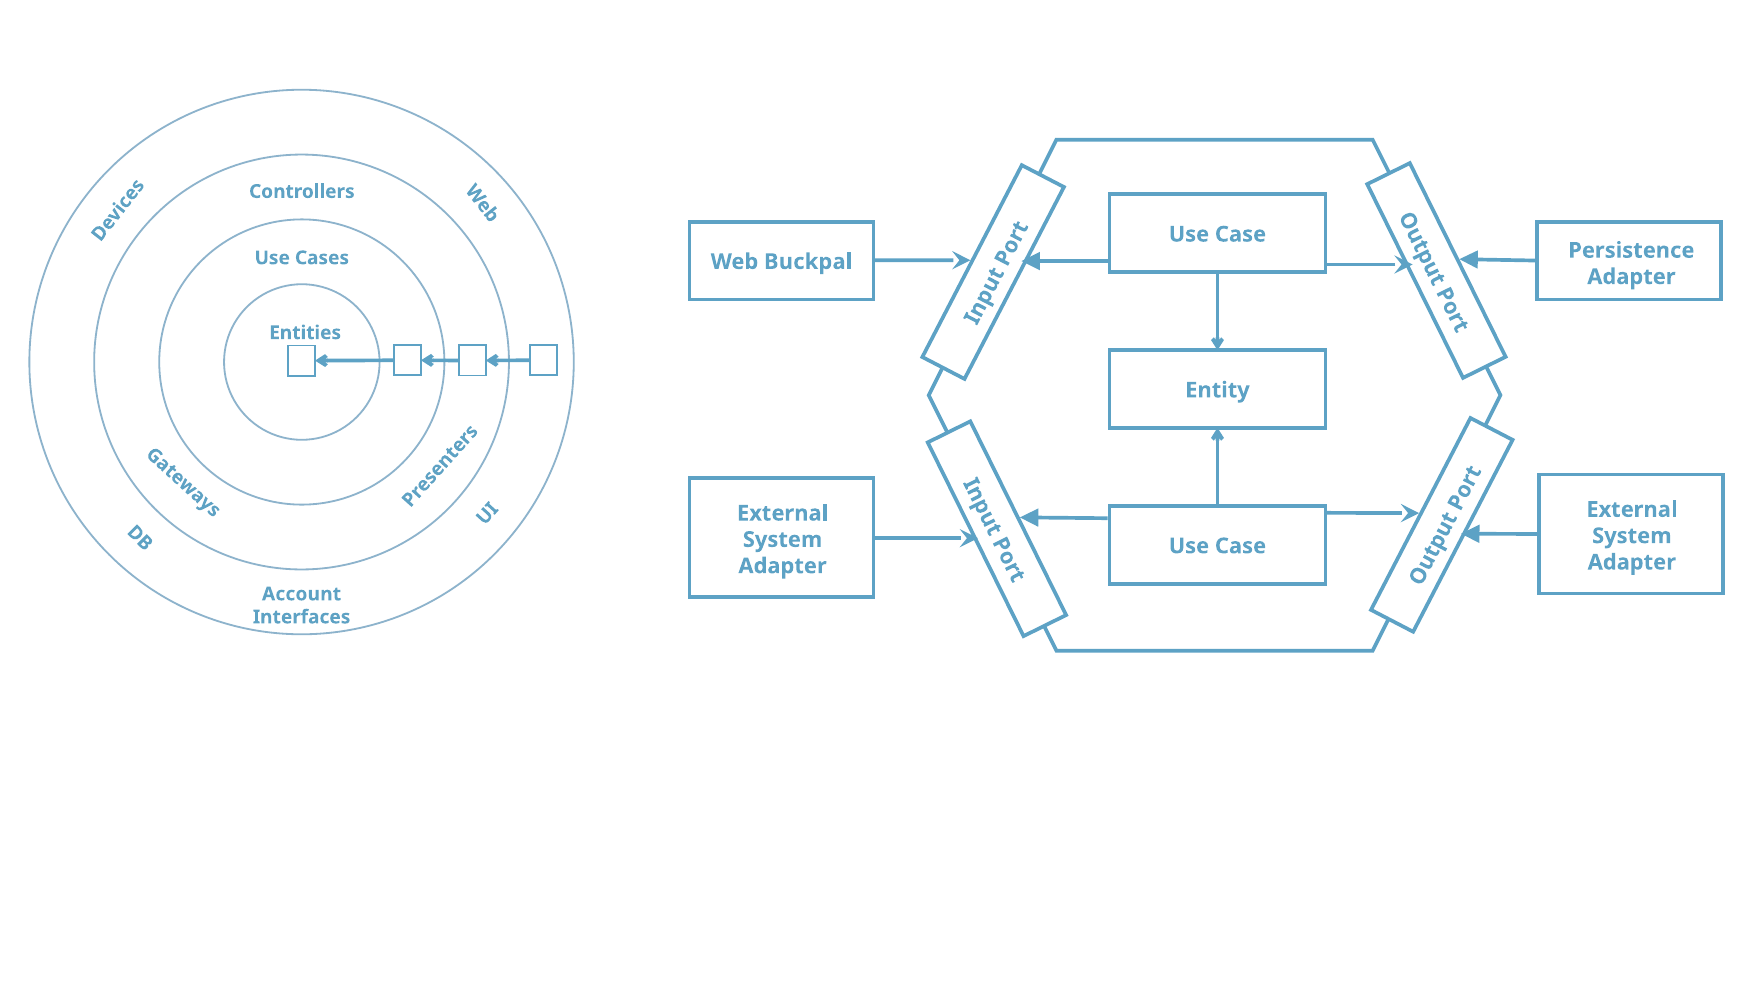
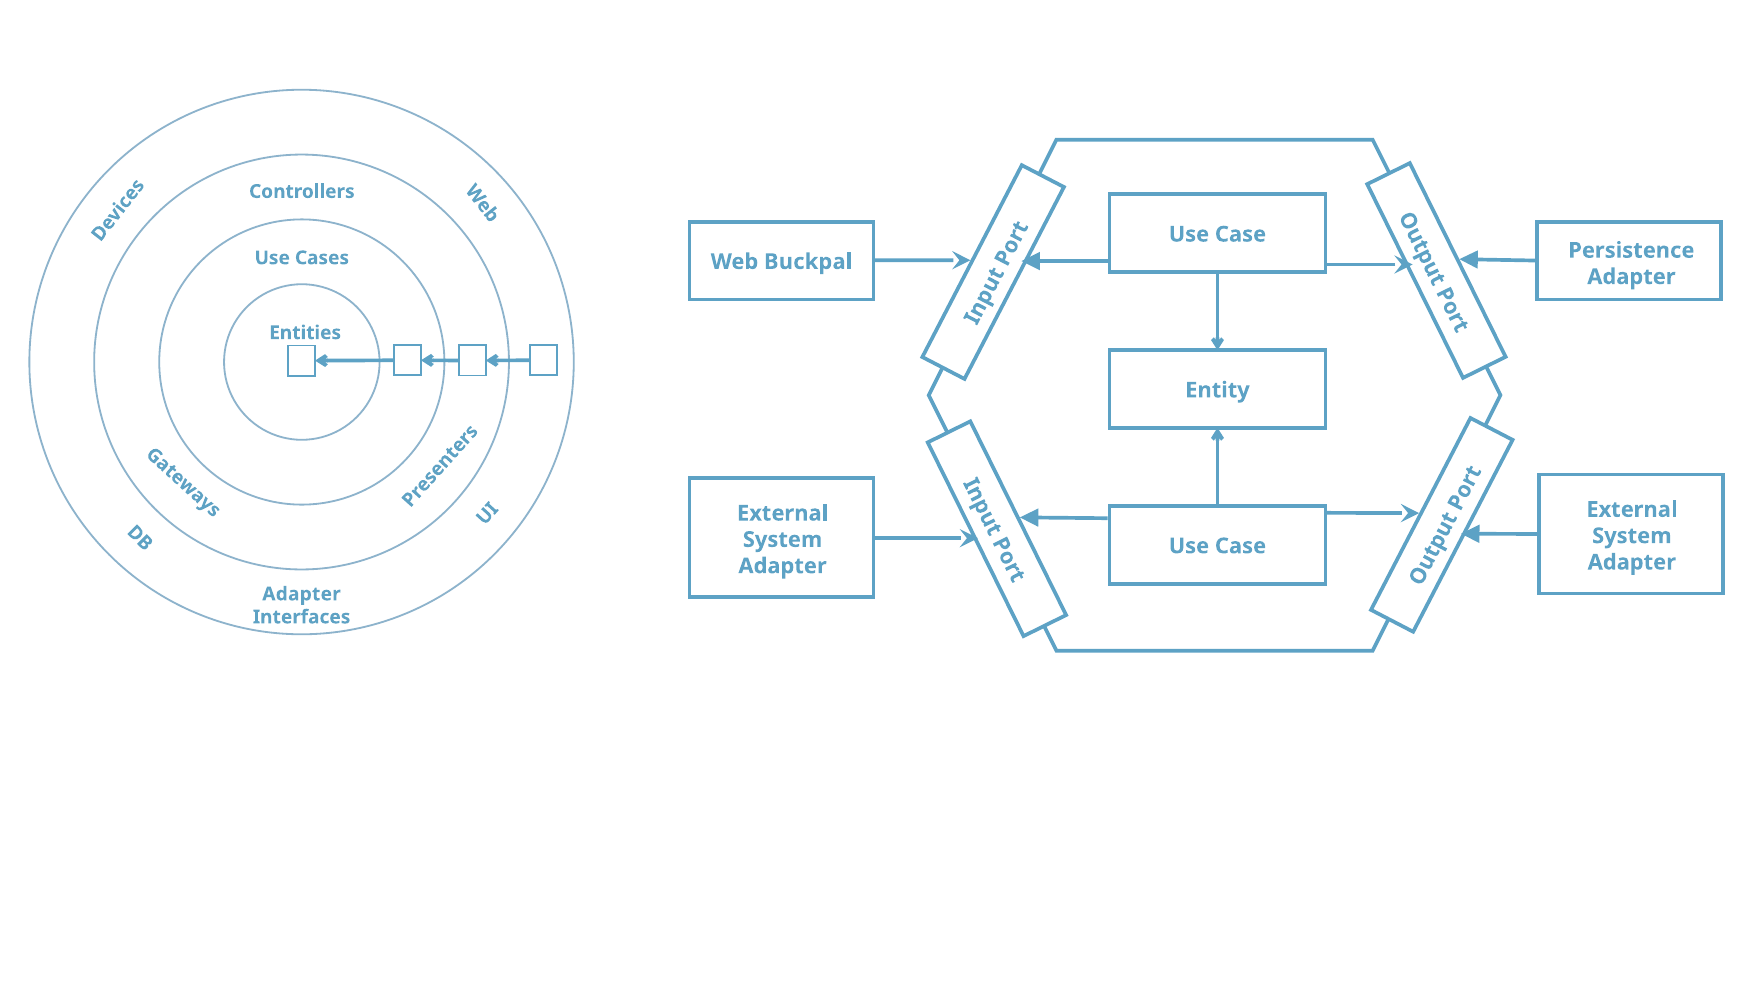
Account: Account -> Adapter (302, 594)
